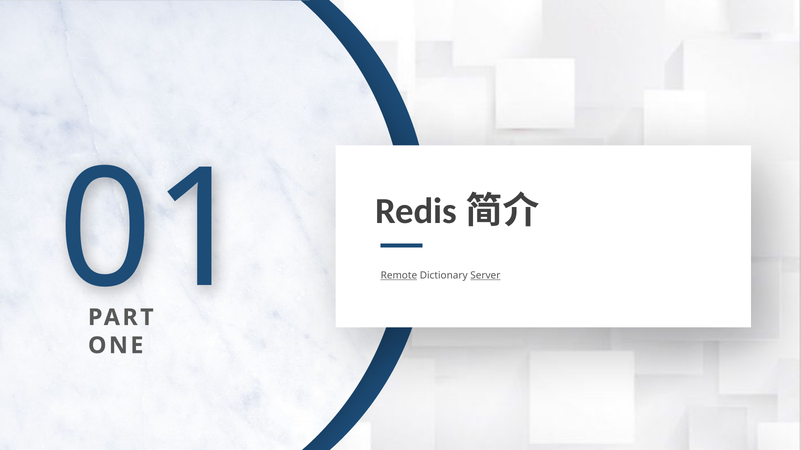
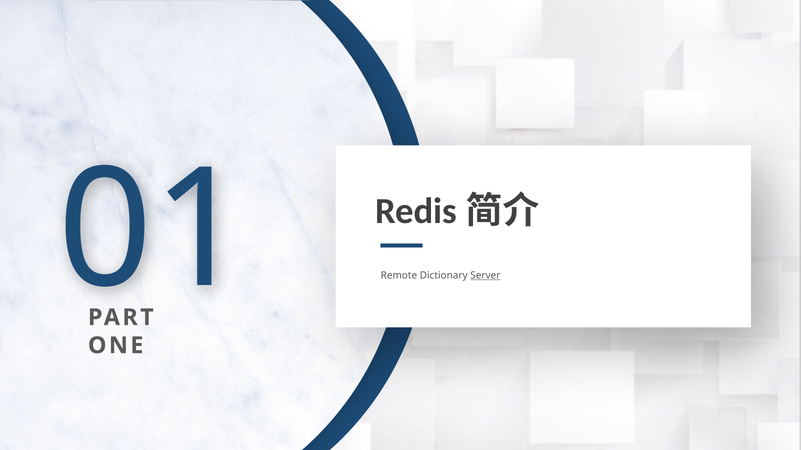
Remote underline: present -> none (399, 276)
